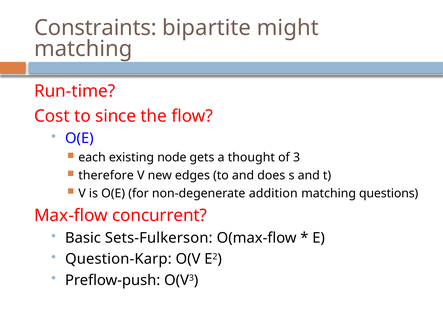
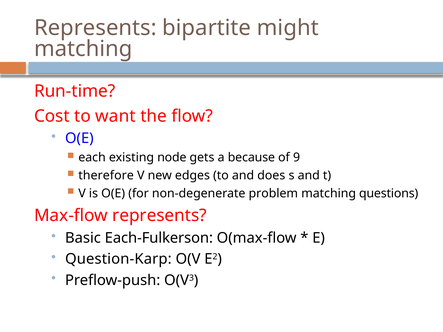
Constraints: Constraints -> Represents (95, 28)
since: since -> want (116, 116)
thought: thought -> because (251, 158)
3: 3 -> 9 (297, 158)
addition: addition -> problem (273, 193)
Max-flow concurrent: concurrent -> represents (160, 216)
Sets-Fulkerson: Sets-Fulkerson -> Each-Fulkerson (159, 238)
